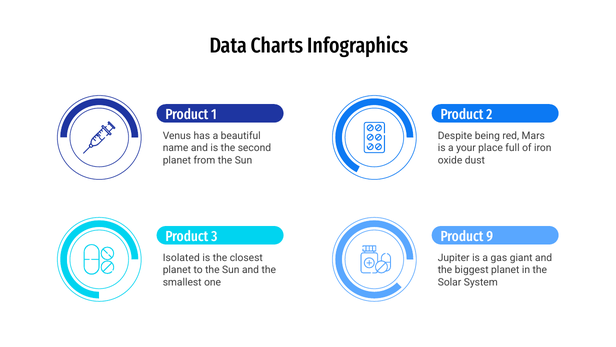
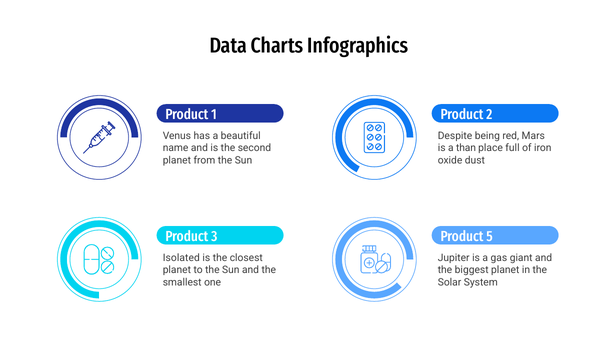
your: your -> than (466, 148)
9: 9 -> 5 (490, 236)
